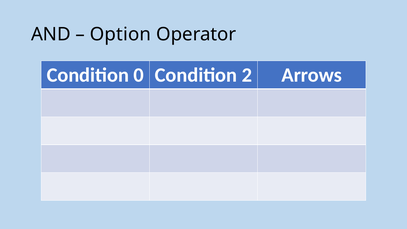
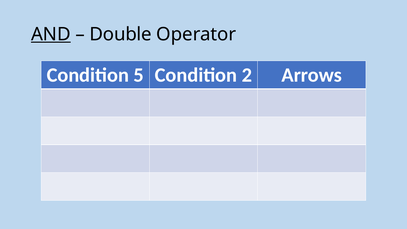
AND underline: none -> present (51, 34)
Option: Option -> Double (121, 34)
0: 0 -> 5 (139, 75)
